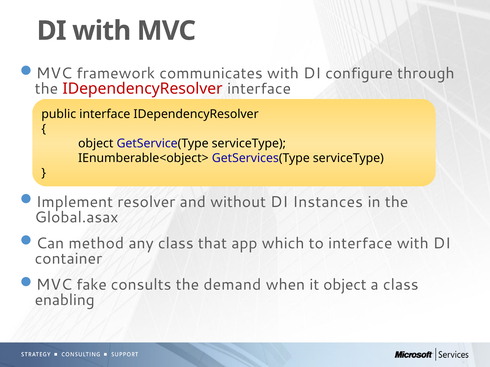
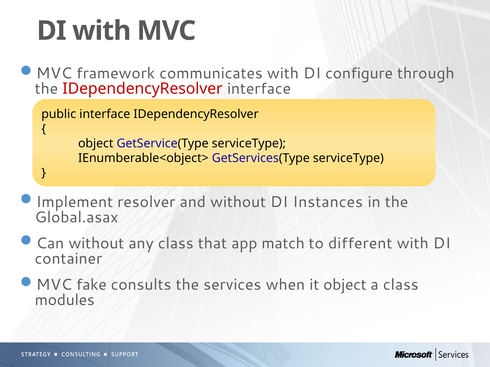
Can method: method -> without (96, 244)
which: which -> match (283, 244)
to interface: interface -> different (360, 244)
demand: demand -> services (232, 285)
enabling: enabling -> modules (65, 300)
